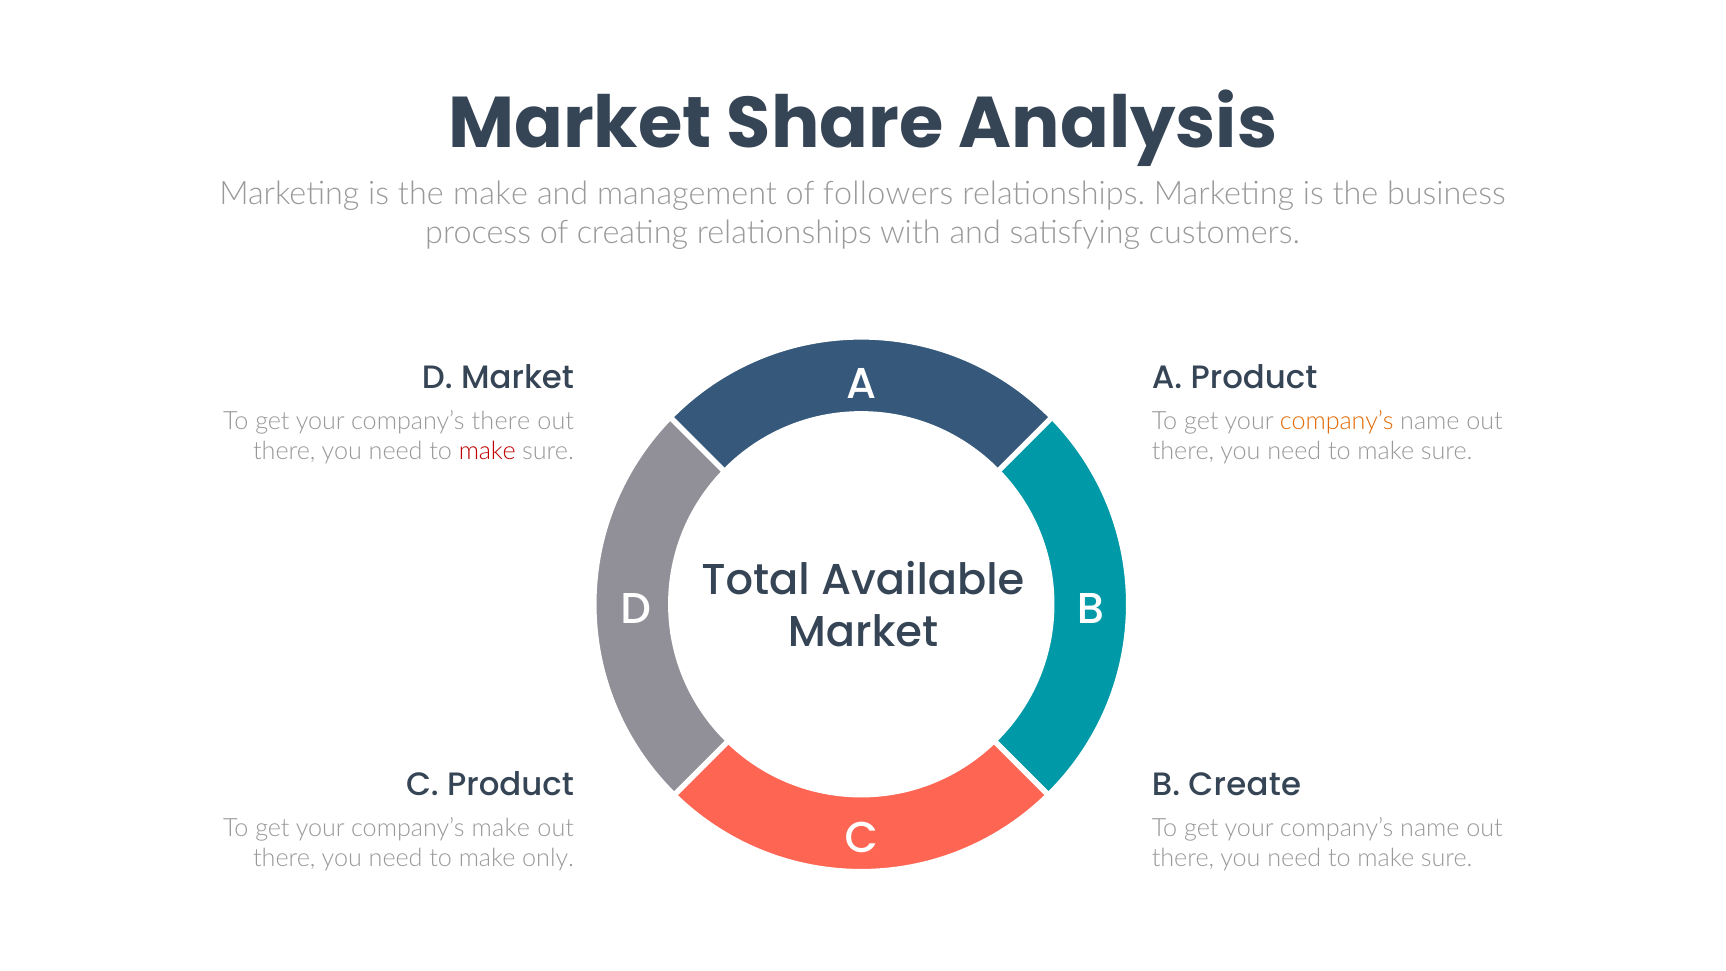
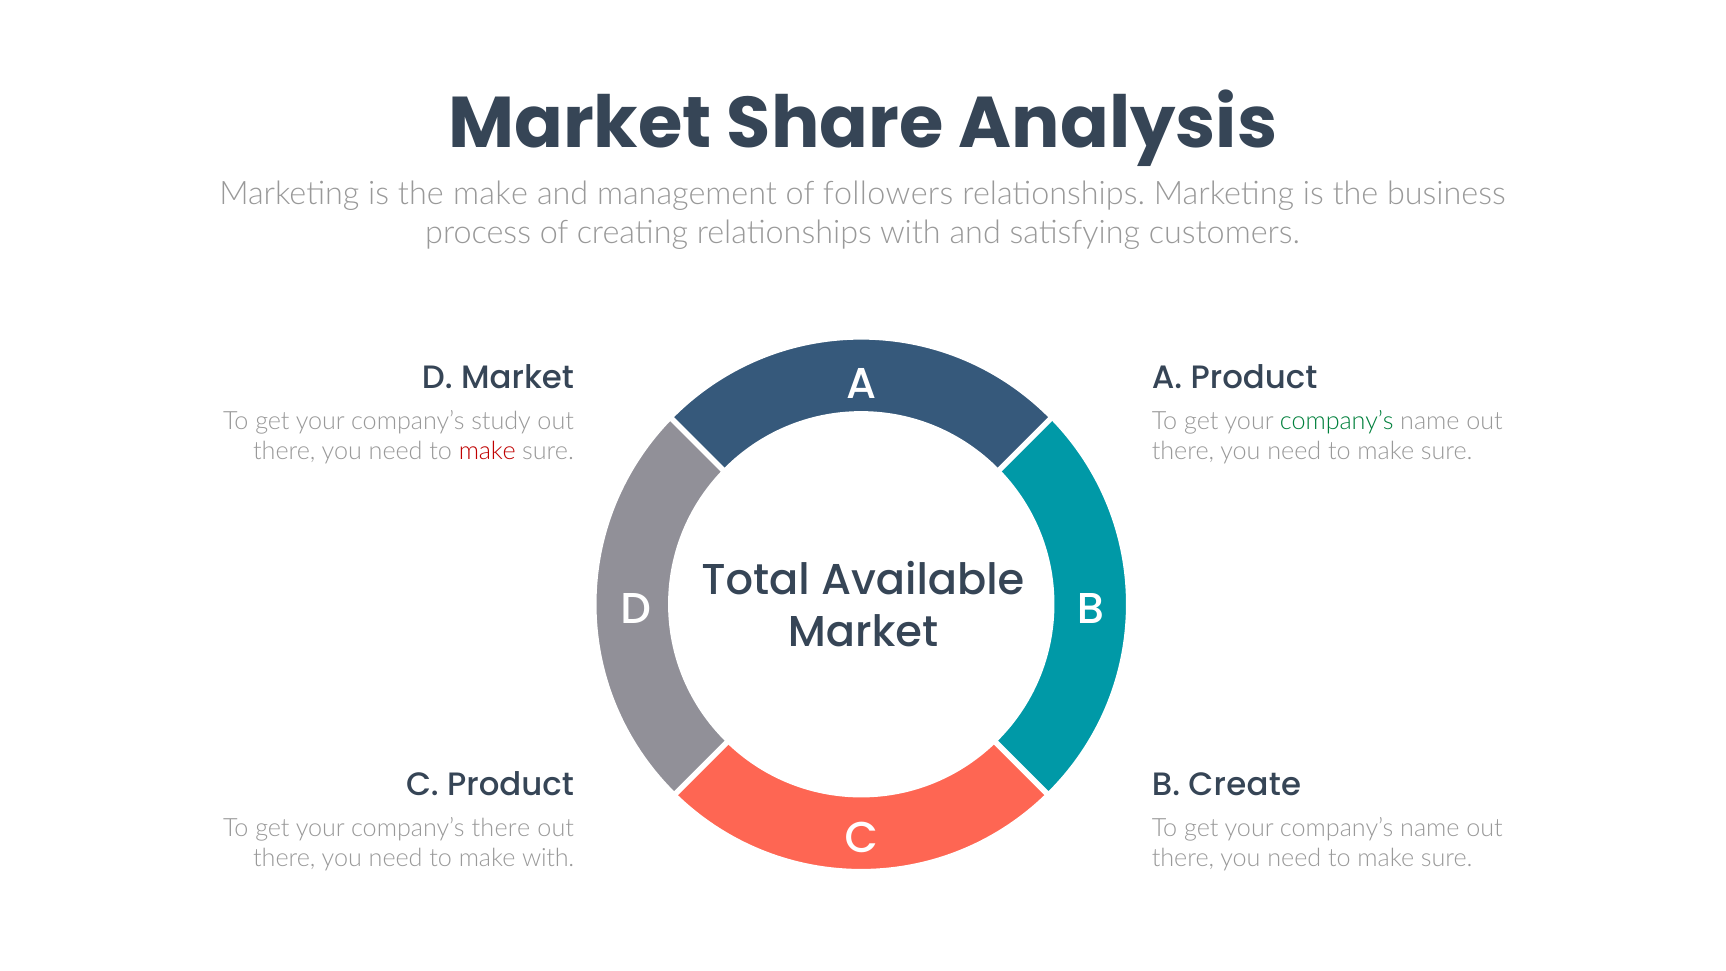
company’s there: there -> study (501, 421)
company’s colour: orange -> green (1337, 421)
company’s make: make -> there (501, 829)
make only: only -> with (548, 859)
